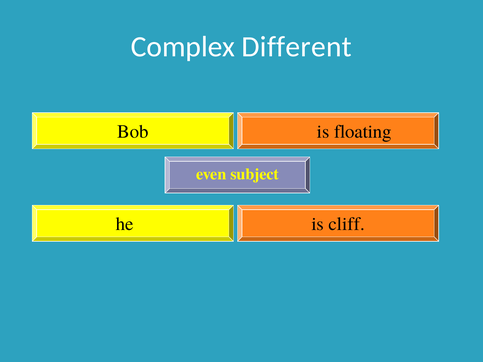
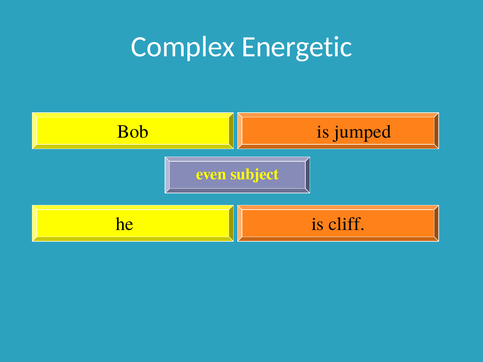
Different: Different -> Energetic (297, 47)
floating: floating -> jumped (363, 132)
